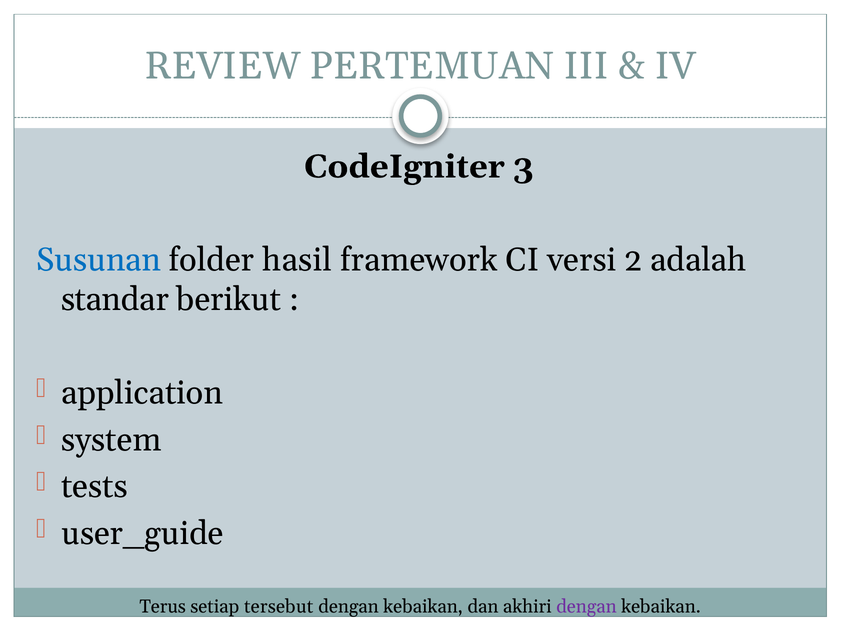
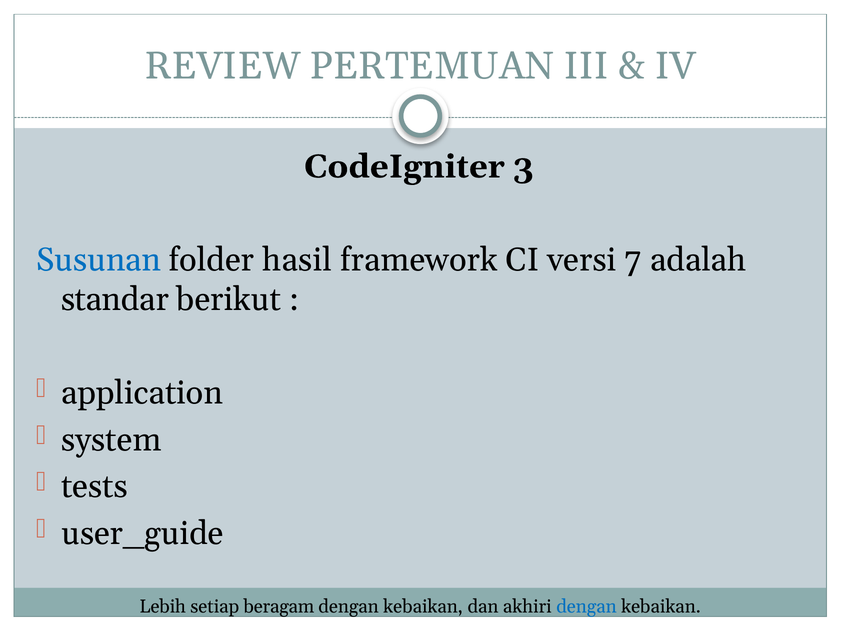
2: 2 -> 7 (633, 260)
Terus: Terus -> Lebih (163, 606)
tersebut: tersebut -> beragam (279, 606)
dengan colour: purple -> blue (586, 606)
